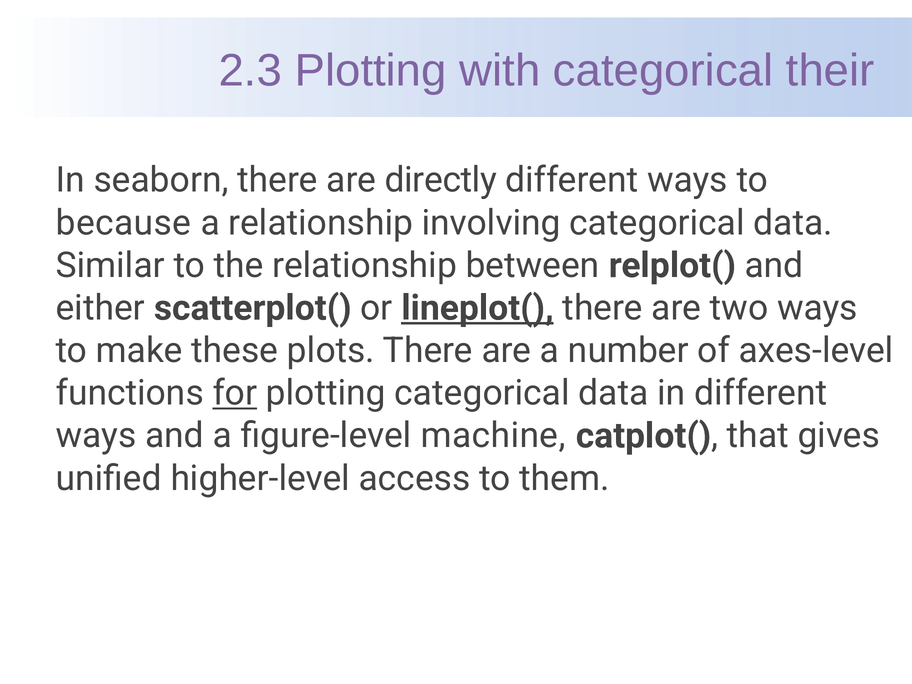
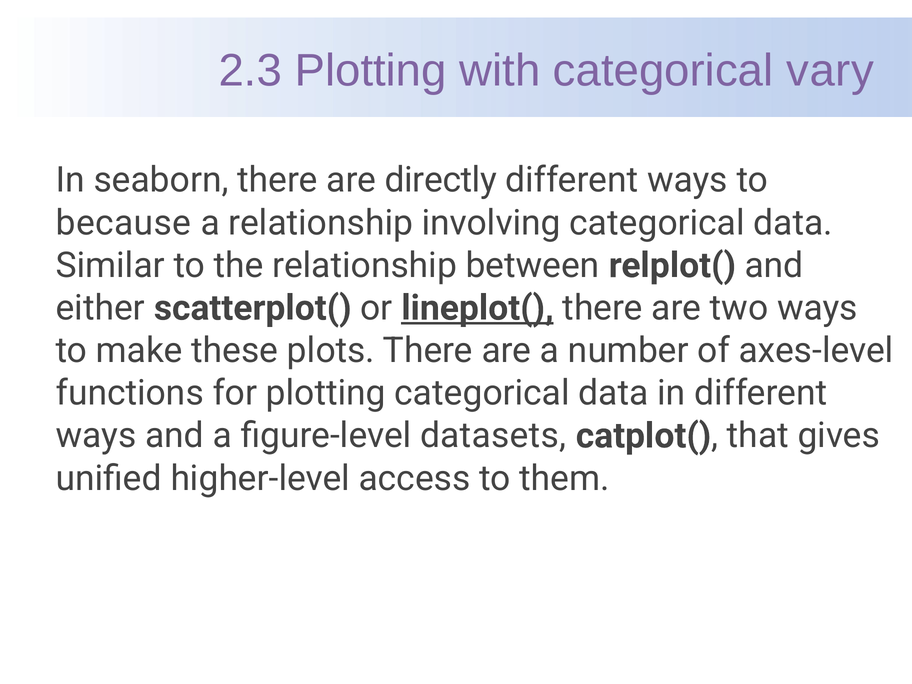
their: their -> vary (830, 71)
for underline: present -> none (235, 393)
machine: machine -> datasets (493, 436)
